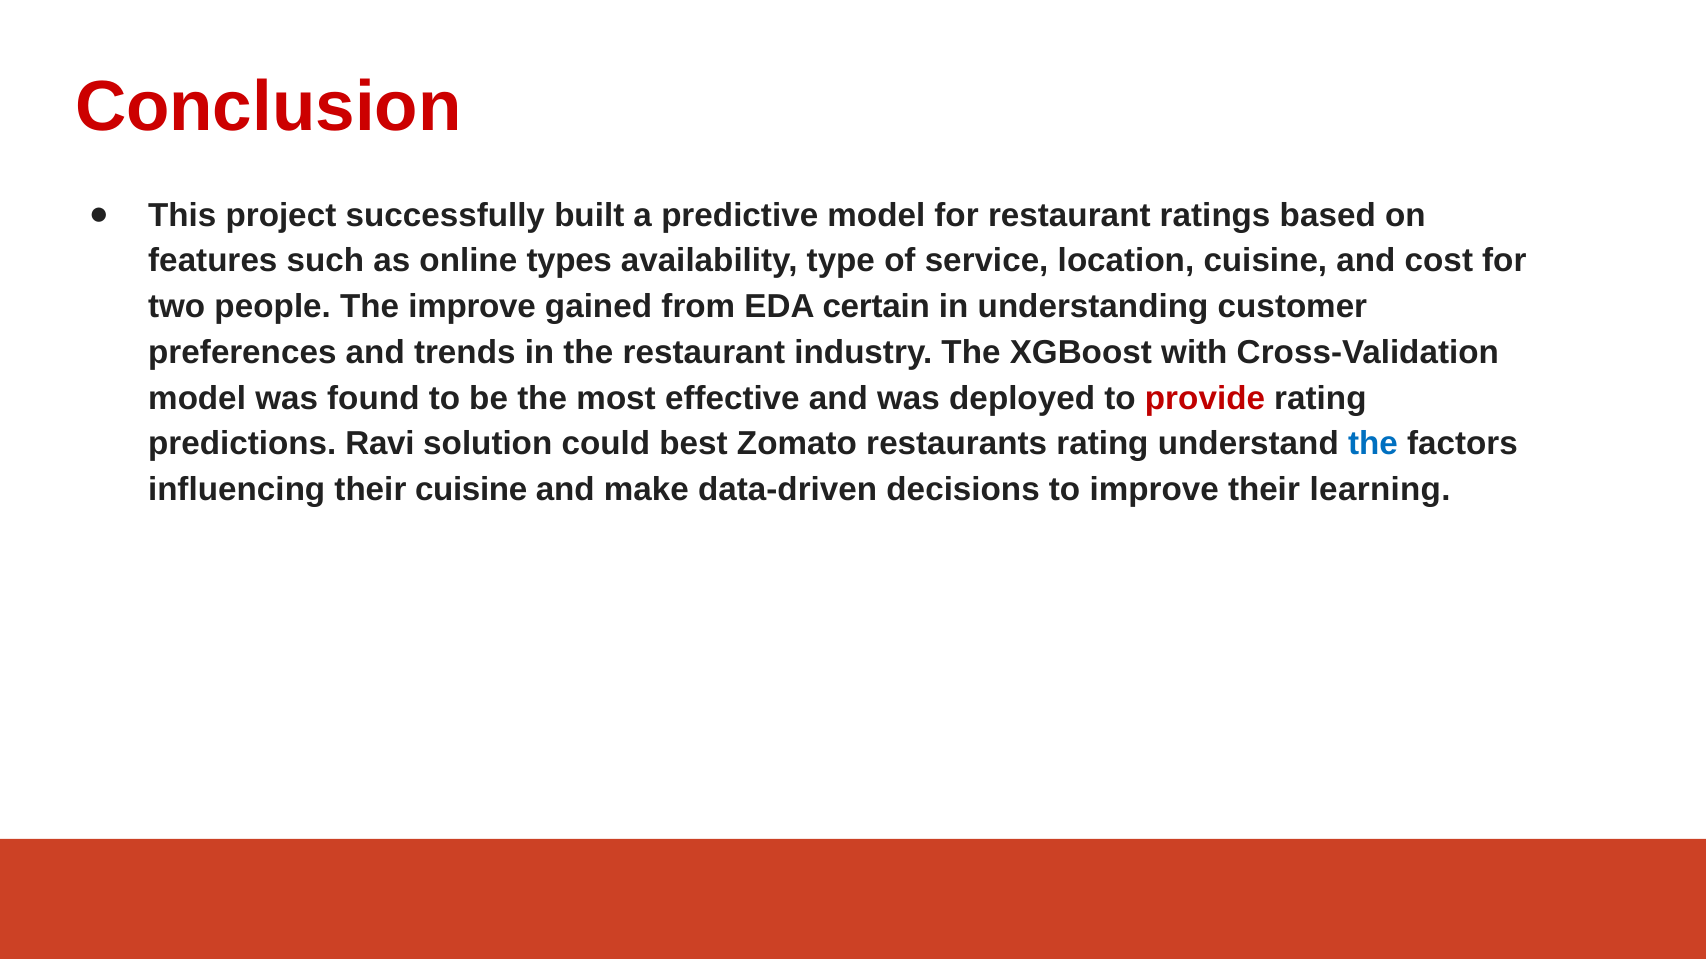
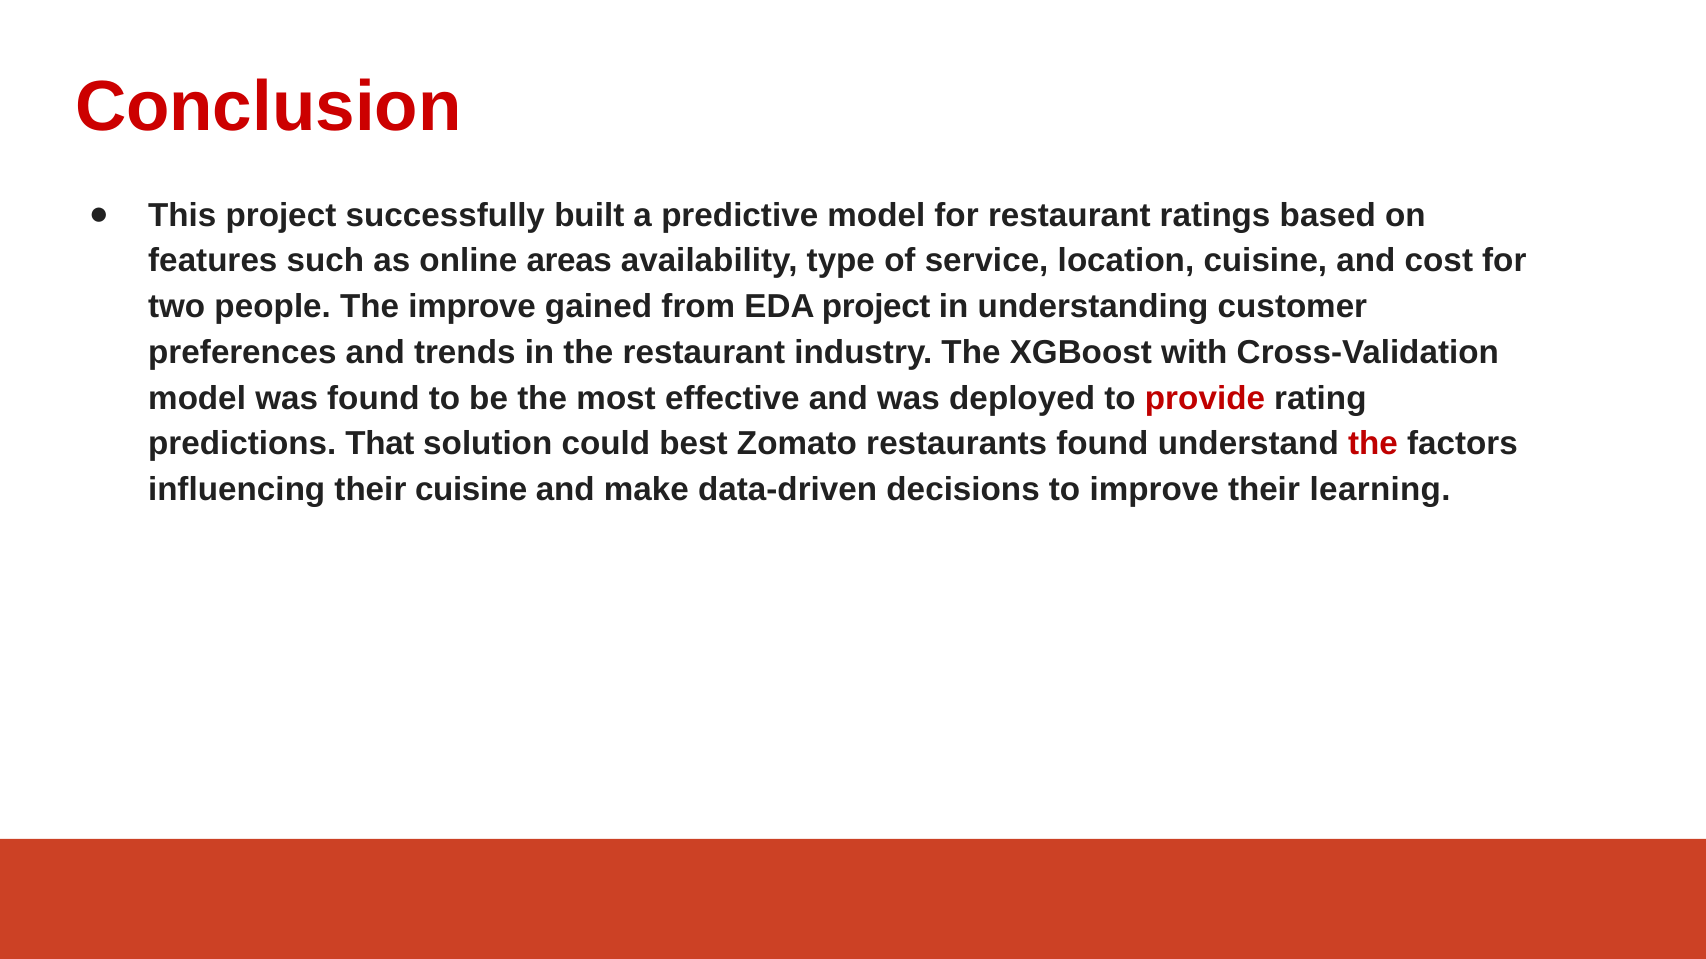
types: types -> areas (569, 261)
EDA certain: certain -> project (876, 307)
Ravi: Ravi -> That (380, 444)
restaurants rating: rating -> found (1102, 444)
the colour: blue -> red (1373, 444)
